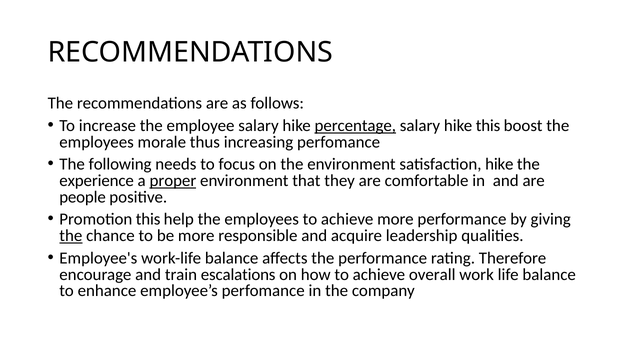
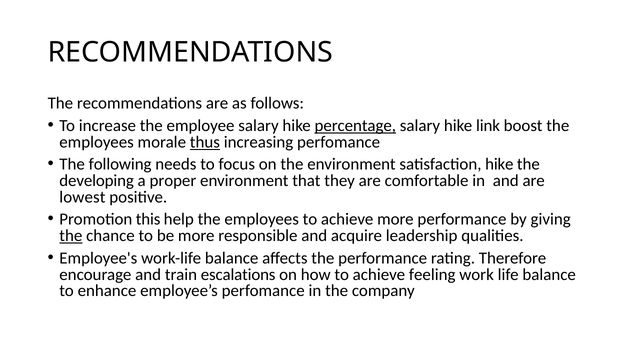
hike this: this -> link (488, 126)
thus underline: none -> present (205, 142)
experience: experience -> developing (97, 181)
proper underline: present -> none (173, 181)
people: people -> lowest (82, 197)
overall: overall -> feeling (432, 275)
